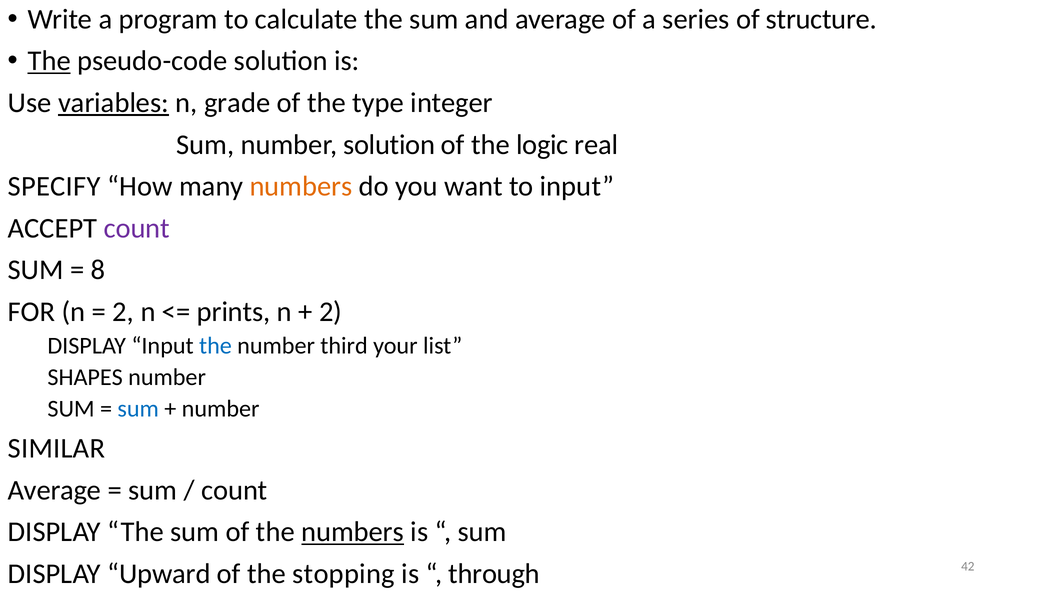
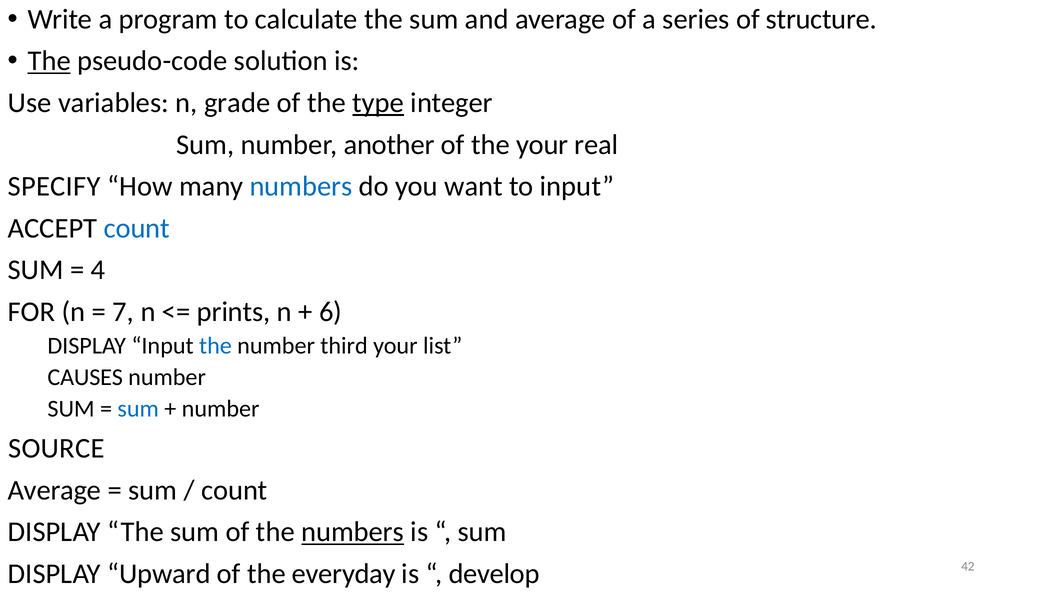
variables underline: present -> none (113, 103)
type underline: none -> present (378, 103)
number solution: solution -> another (389, 145)
the logic: logic -> your (542, 145)
numbers colour: orange -> blue (301, 187)
count colour: purple -> blue (137, 228)
8: 8 -> 4 (98, 270)
2: 2 -> 7 (123, 312)
2: 2 -> 6 (331, 312)
SHAPES: SHAPES -> CAUSES (85, 378)
SIMILAR: SIMILAR -> SOURCE (56, 449)
stopping: stopping -> everyday (344, 574)
through: through -> develop (494, 574)
